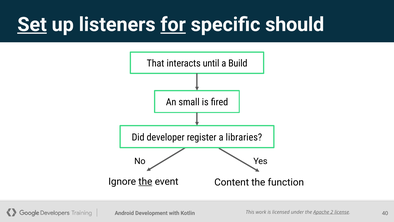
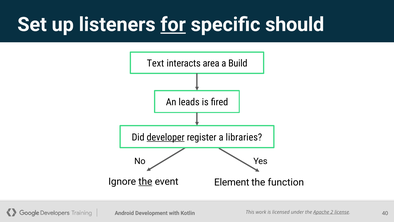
Set underline: present -> none (32, 25)
That: That -> Text (155, 63)
until: until -> area (211, 63)
small: small -> leads (189, 102)
developer underline: none -> present (166, 137)
Content: Content -> Element (232, 182)
